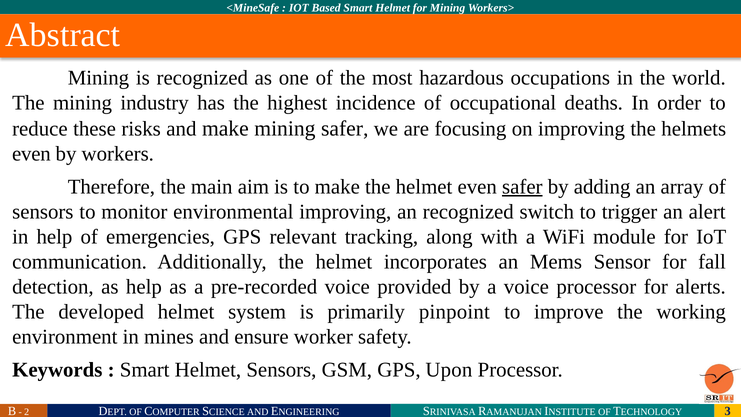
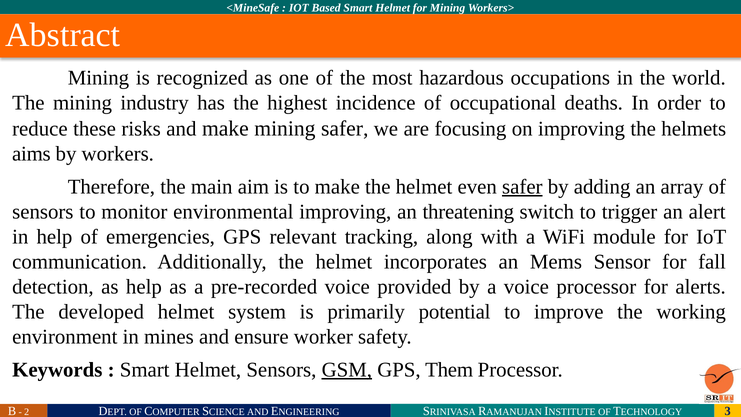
even: even -> aims (31, 154)
an recognized: recognized -> threatening (468, 212)
pinpoint: pinpoint -> potential (455, 312)
GSM underline: none -> present (347, 370)
Upon: Upon -> Them (449, 370)
